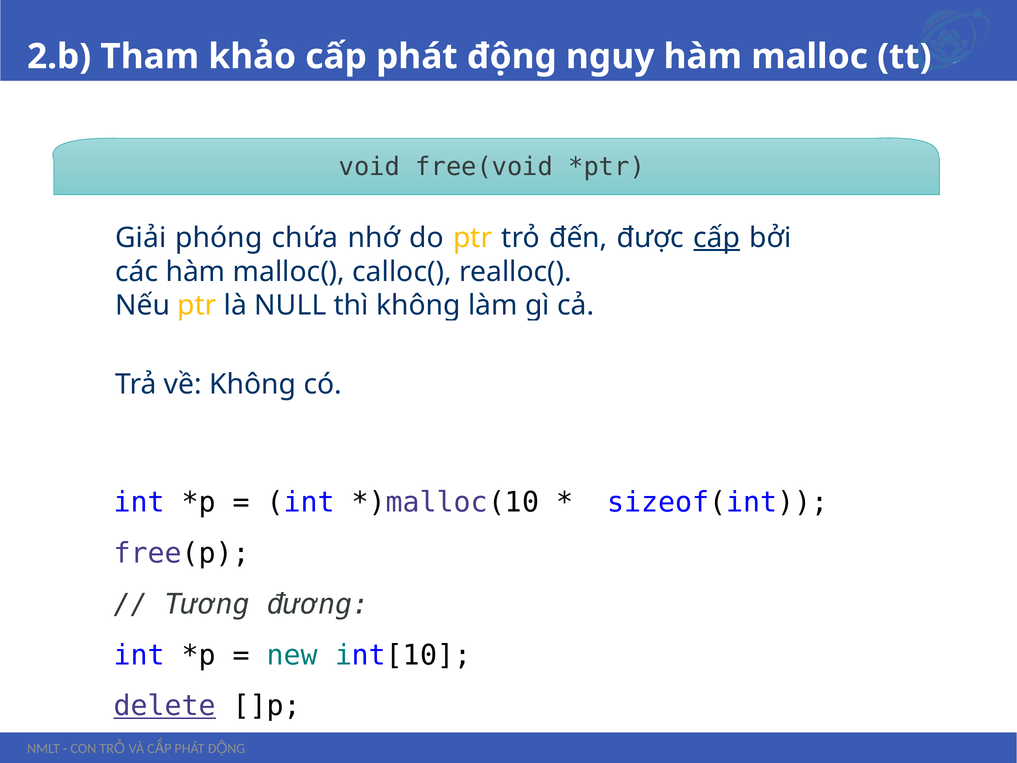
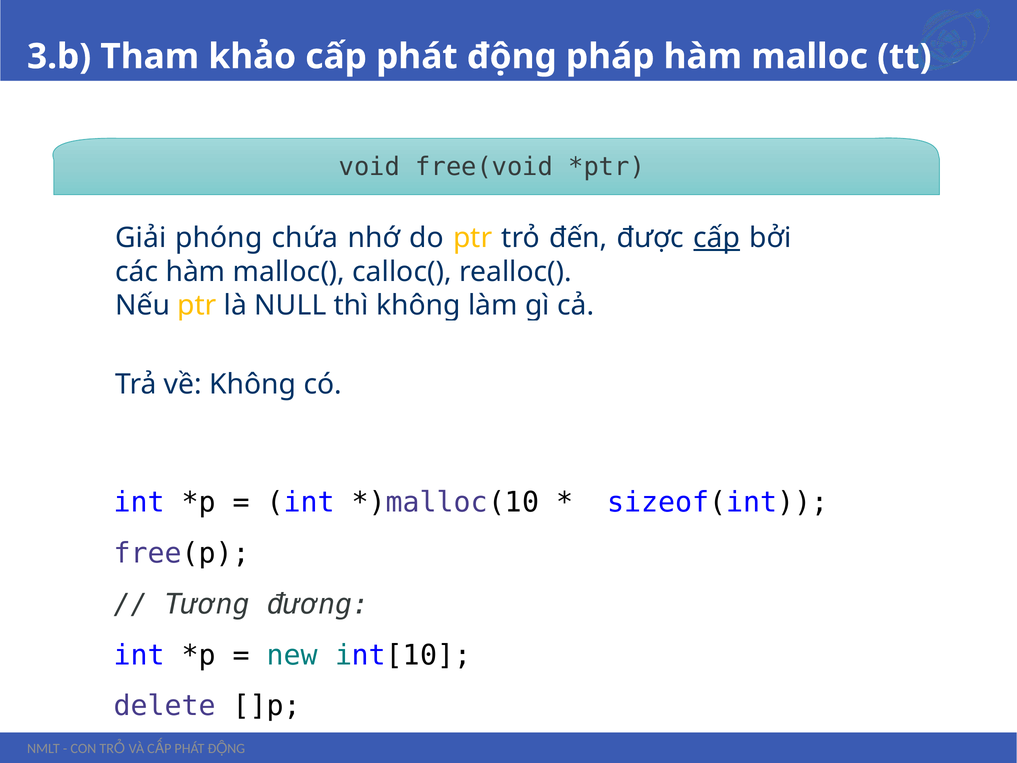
2.b: 2.b -> 3.b (59, 57)
nguy: nguy -> pháp (610, 57)
delete underline: present -> none (165, 706)
